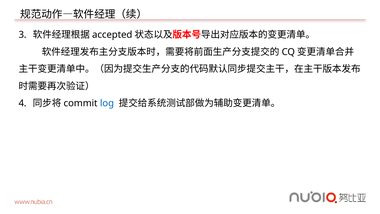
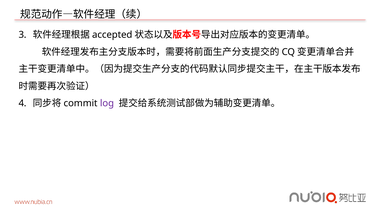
log colour: blue -> purple (107, 103)
